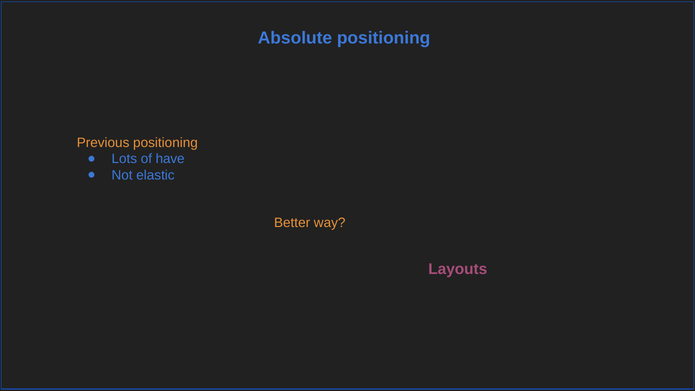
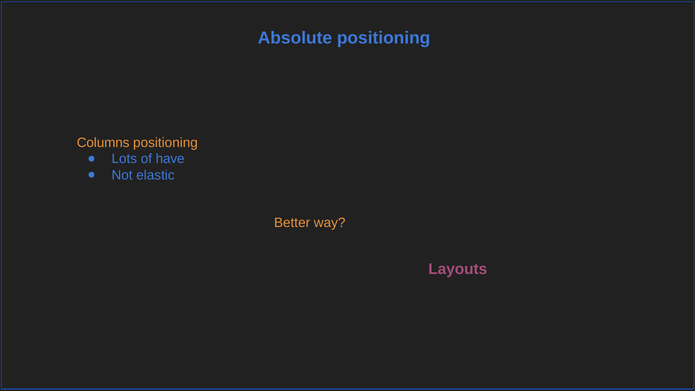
Previous: Previous -> Columns (103, 143)
